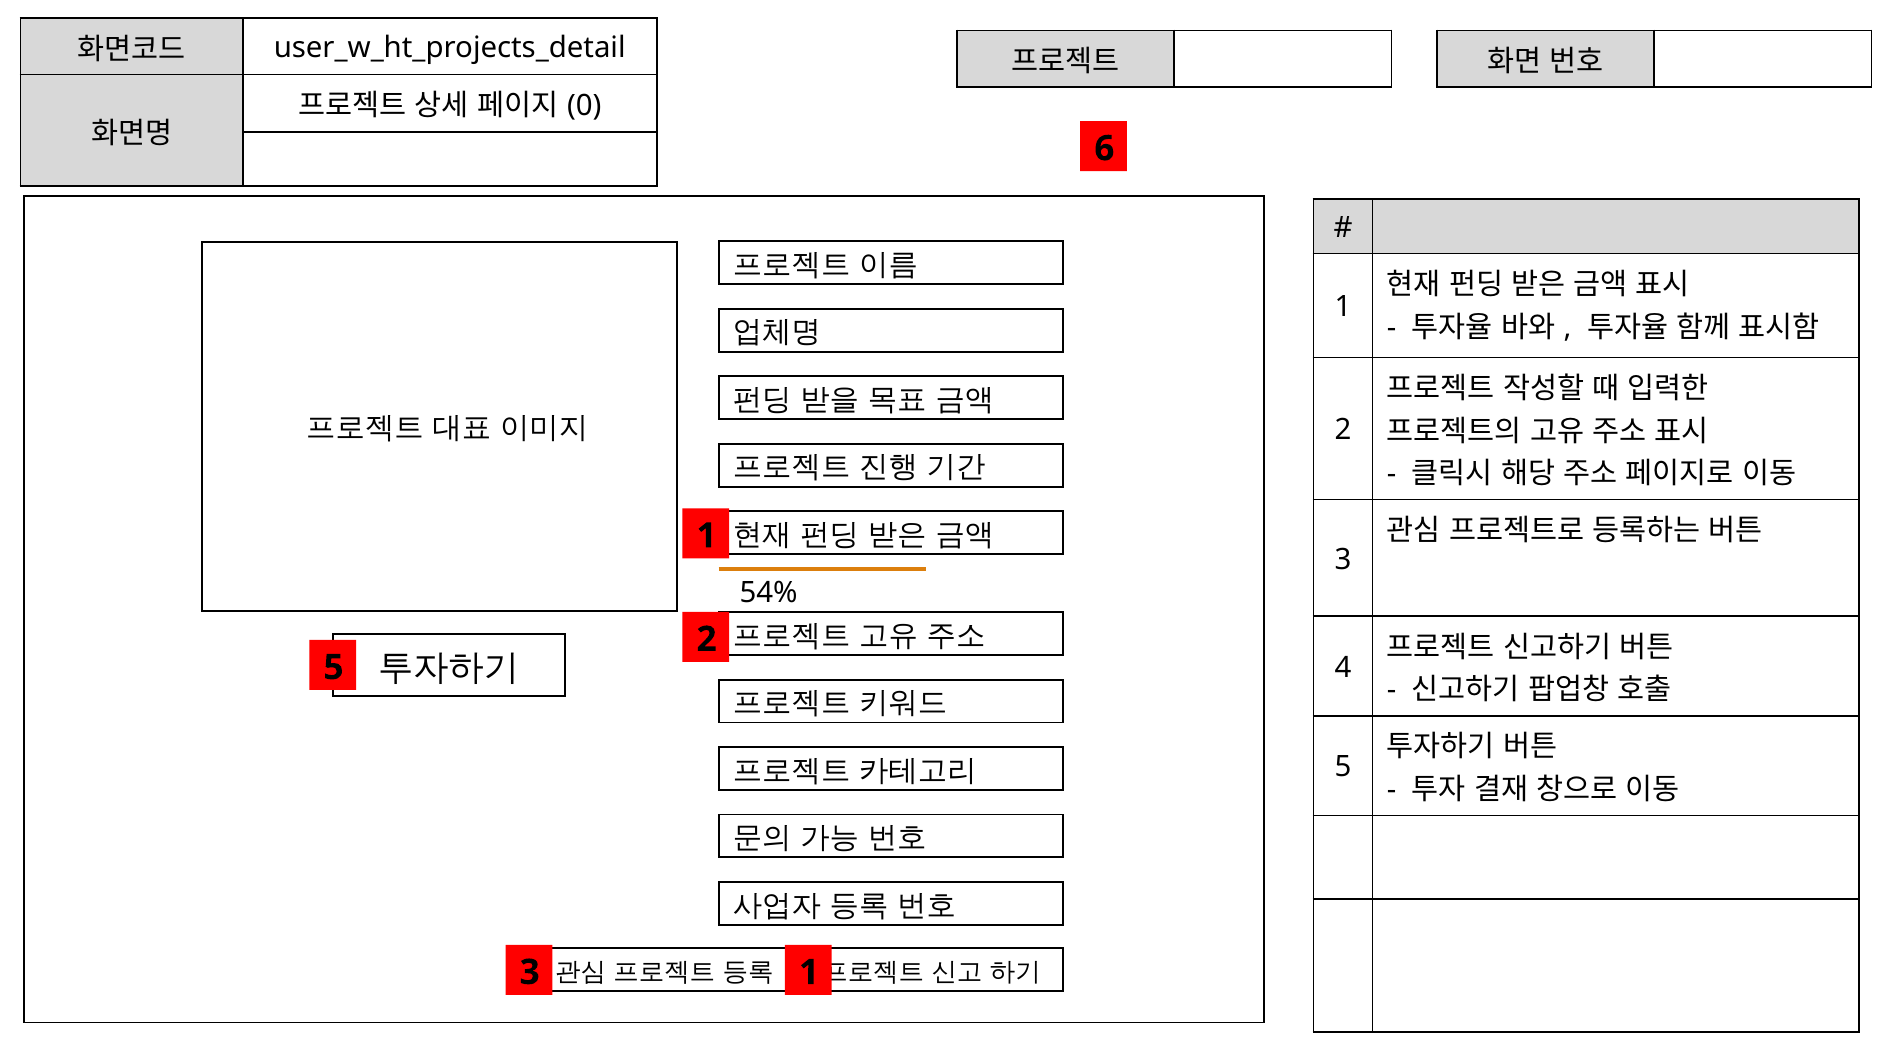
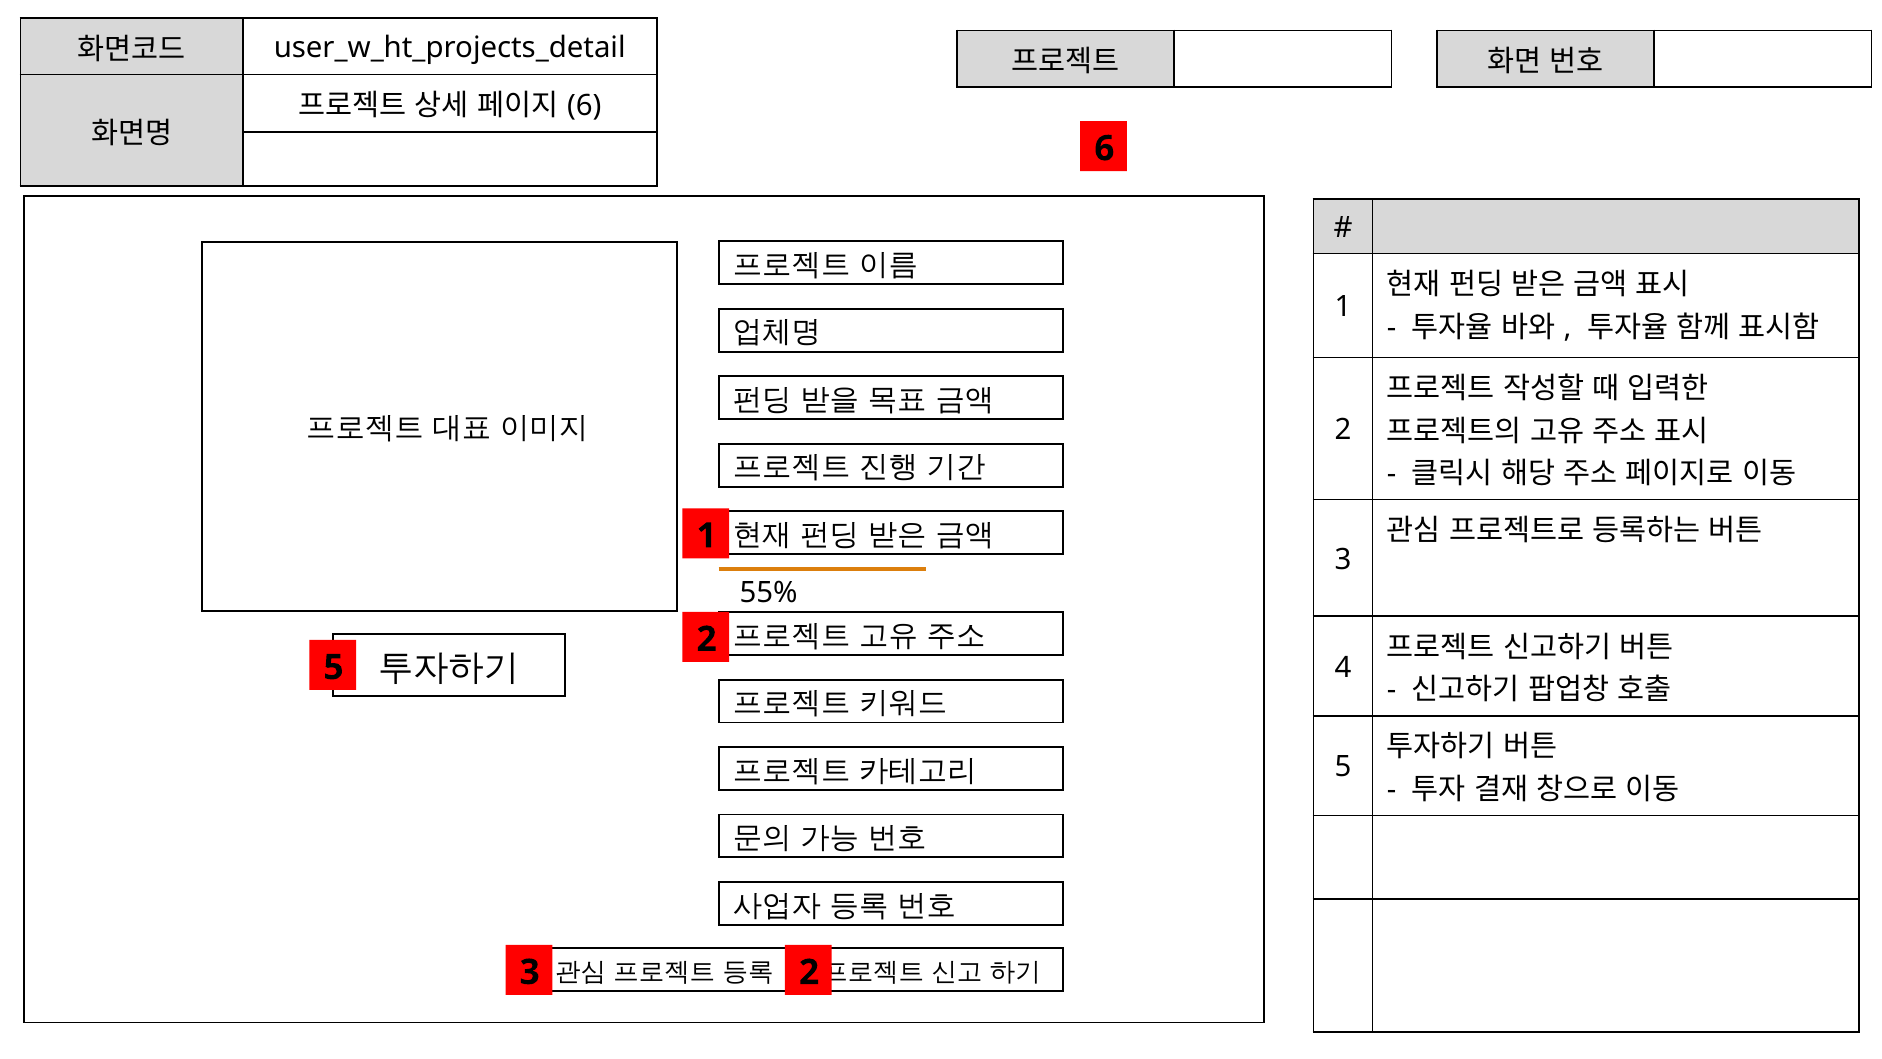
0: 0 -> 6 (584, 106)
54%: 54% -> 55% (769, 593)
3 1: 1 -> 2 (809, 972)
